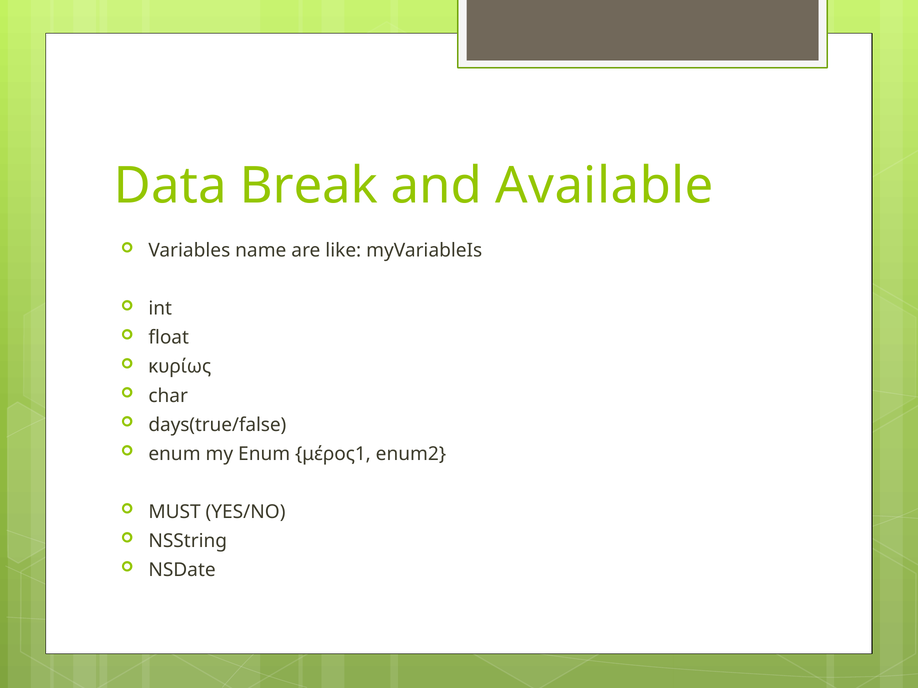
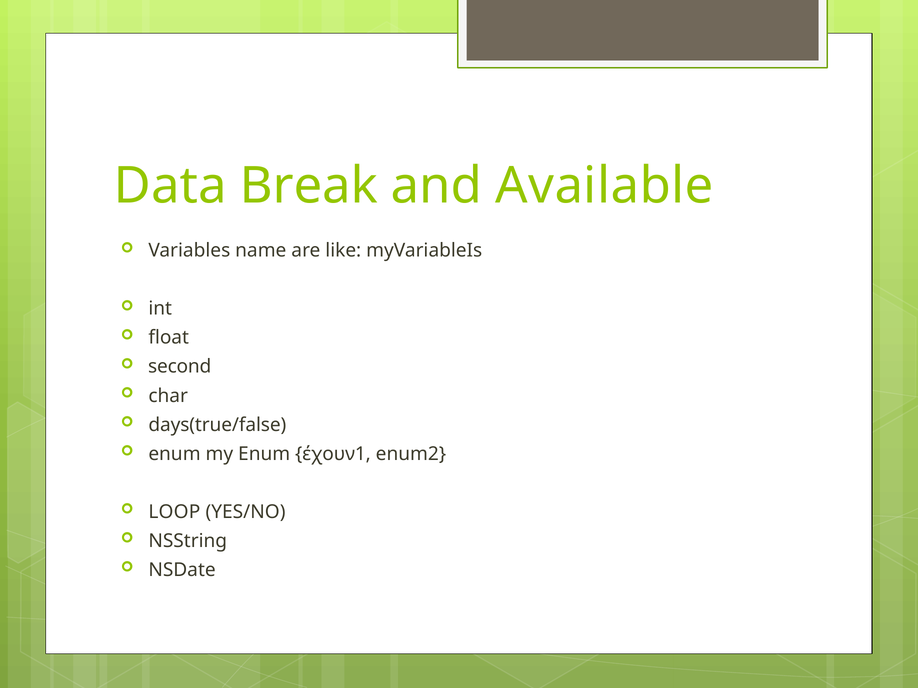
κυρίως: κυρίως -> second (180, 367)
μέρος1: μέρος1 -> έχουν1 (333, 454)
MUST: MUST -> LOOP (174, 512)
